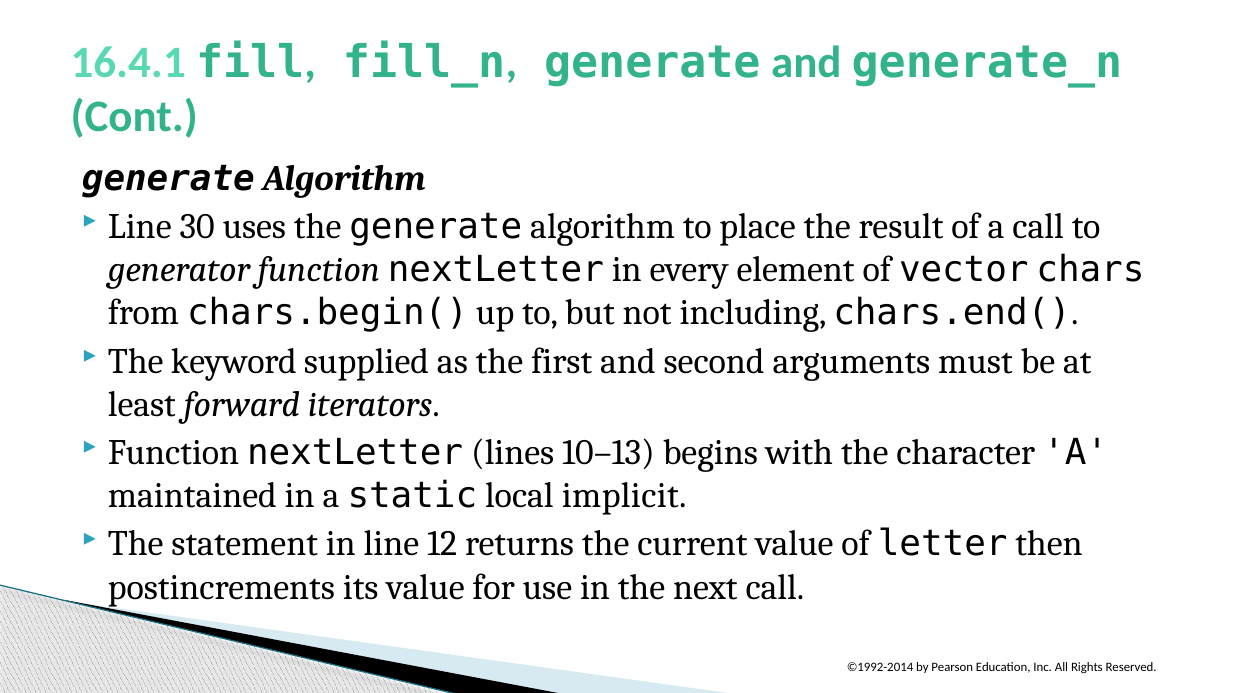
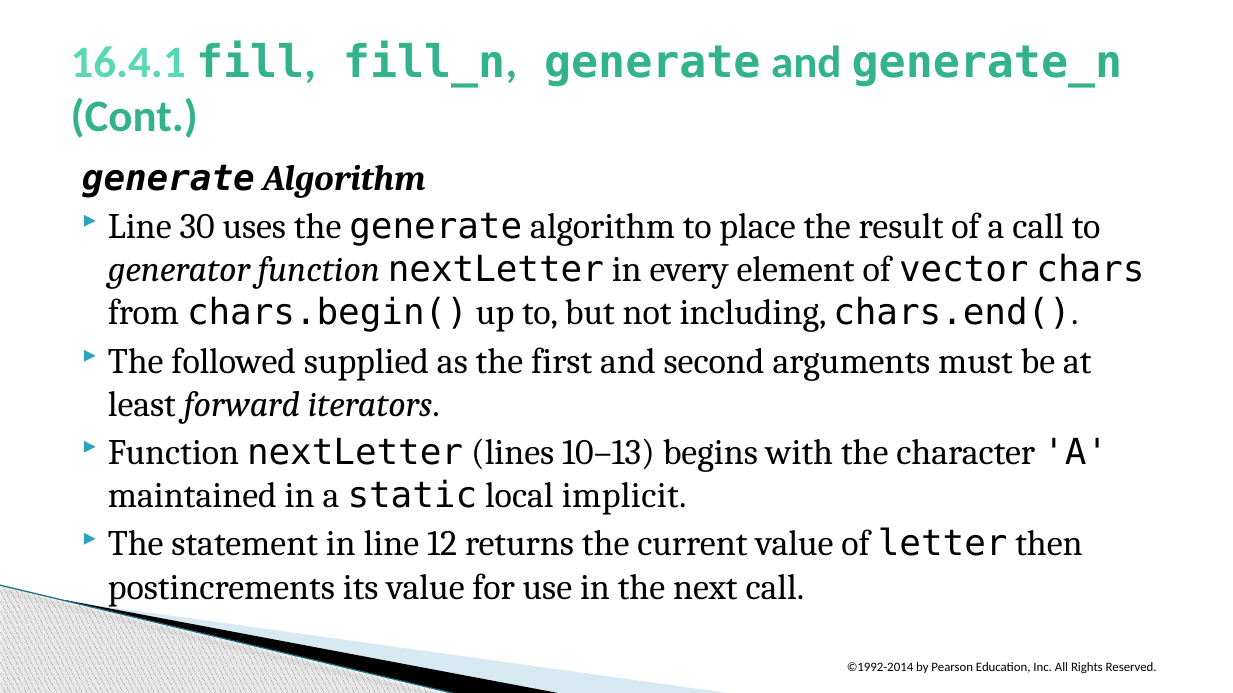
keyword: keyword -> followed (234, 361)
